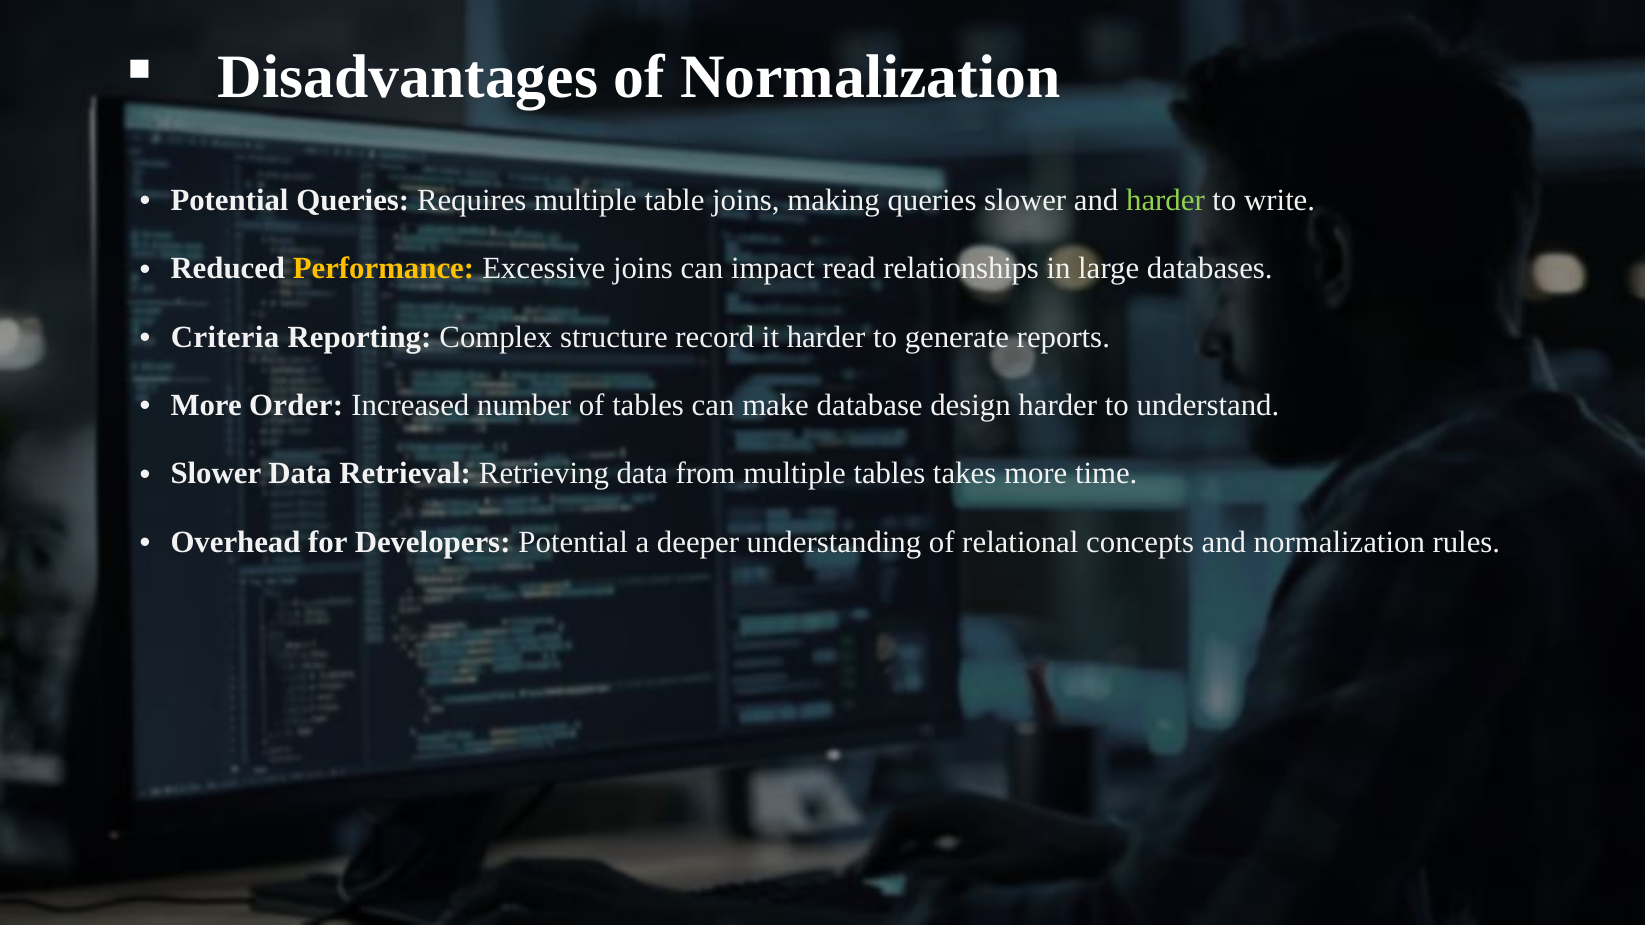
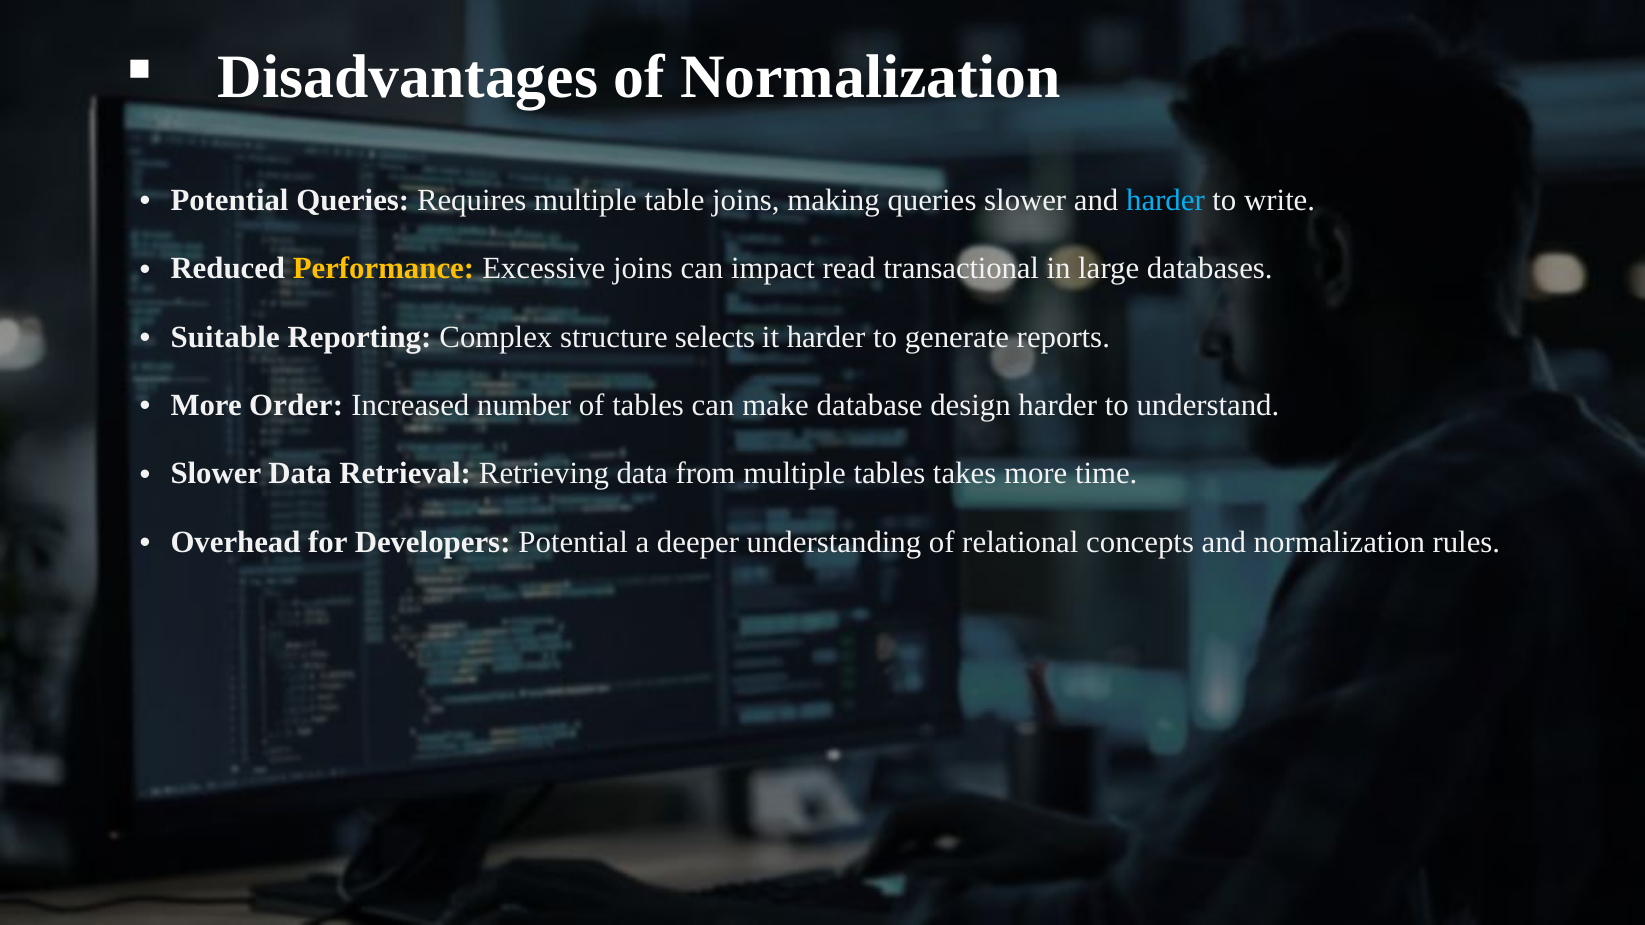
harder colour: light green -> light blue (1165, 201)
relationships: relationships -> transactional (961, 269)
Criteria: Criteria -> Suitable (225, 337)
record: record -> selects (715, 337)
